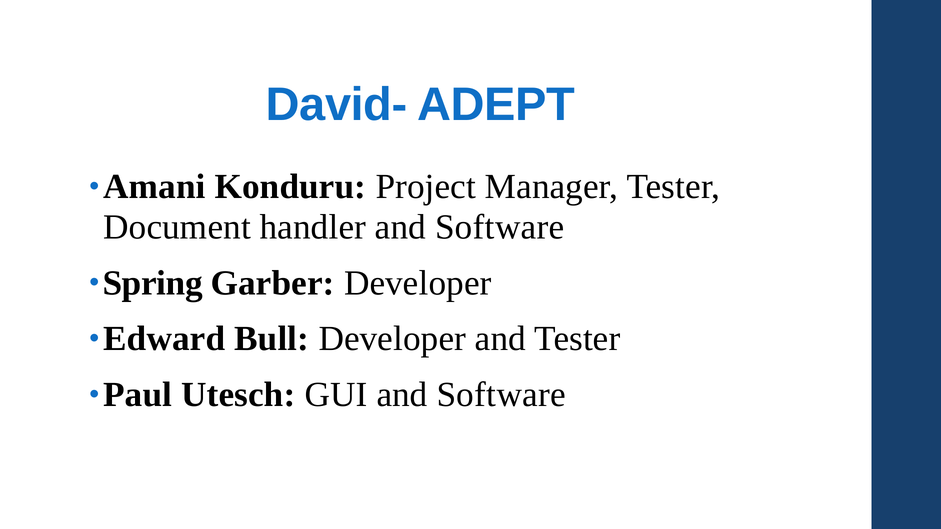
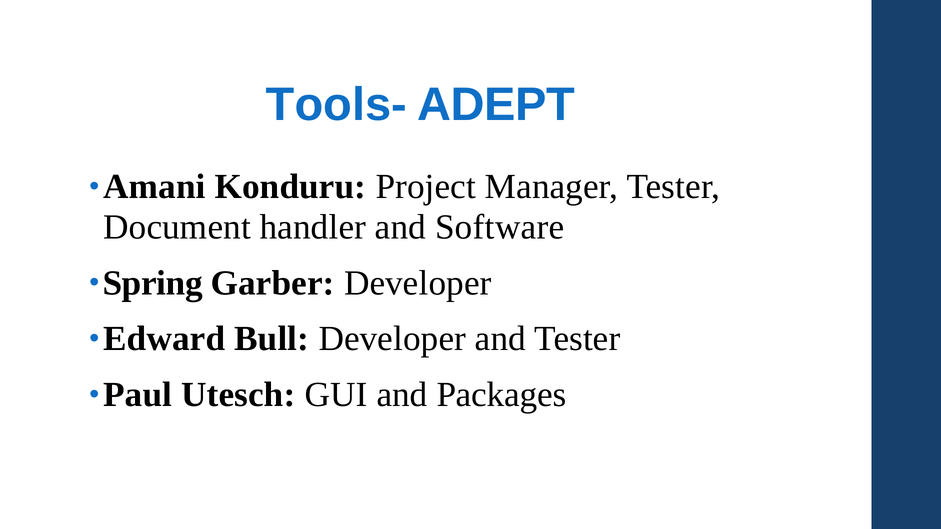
David-: David- -> Tools- (336, 105)
GUI and Software: Software -> Packages (502, 395)
